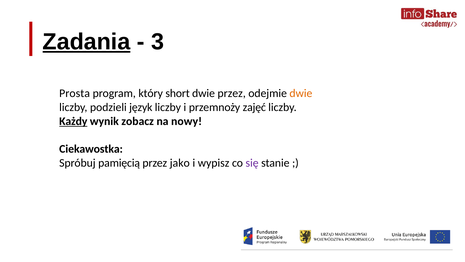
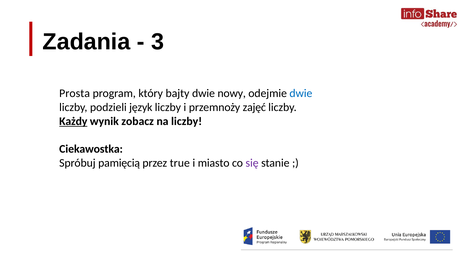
Zadania underline: present -> none (86, 42)
short: short -> bajty (178, 93)
dwie przez: przez -> nowy (232, 93)
dwie colour: orange -> blue (301, 93)
na nowy: nowy -> liczby (187, 121)
jako: jako -> true (180, 163)
wypisz: wypisz -> miasto (214, 163)
